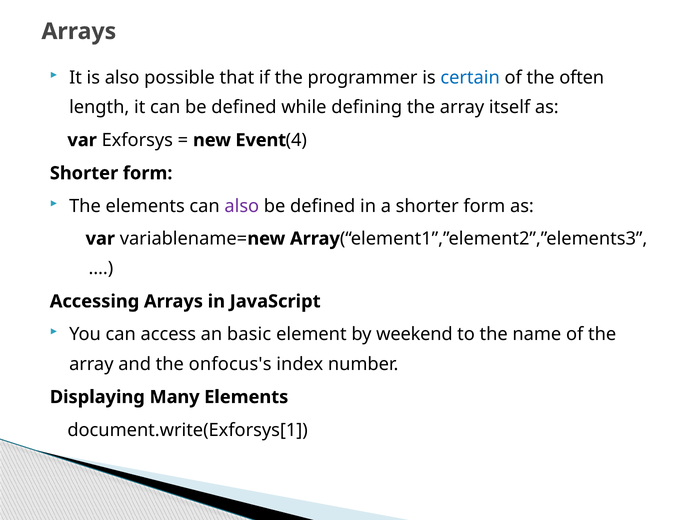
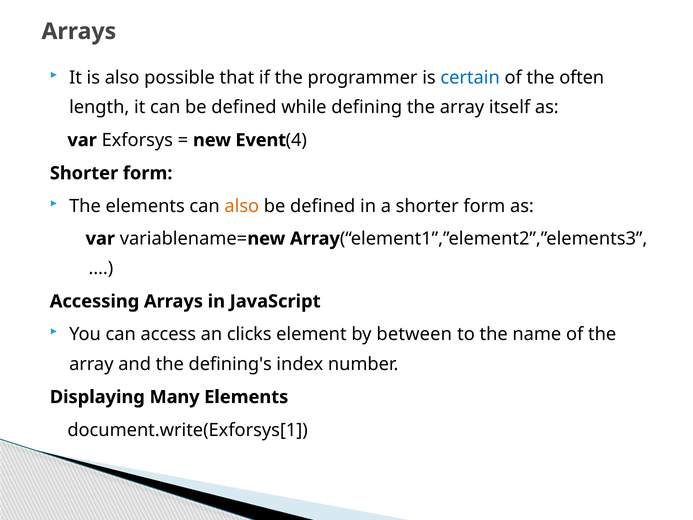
also colour: purple -> orange (242, 206)
basic: basic -> clicks (249, 334)
weekend: weekend -> between (414, 334)
onfocus's: onfocus's -> defining's (230, 364)
